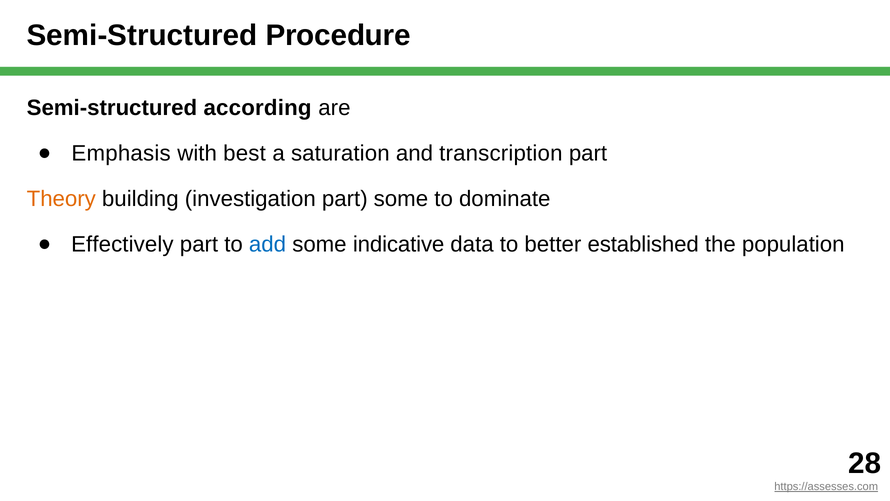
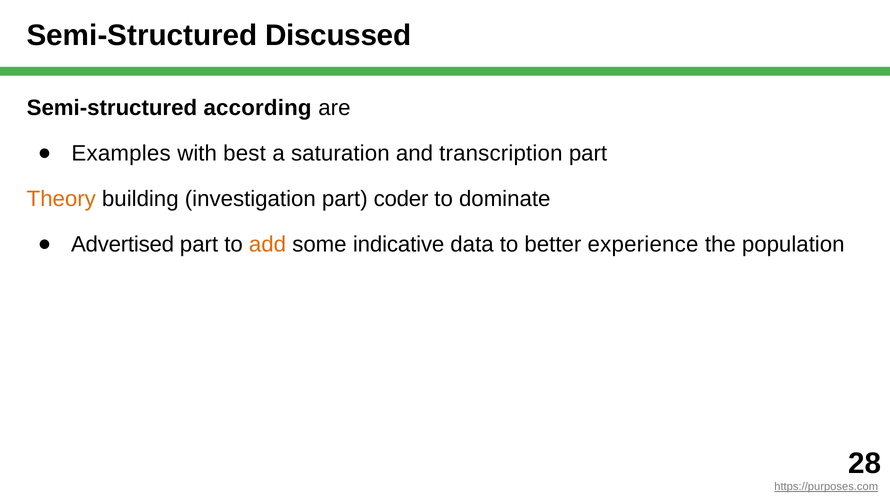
Procedure: Procedure -> Discussed (338, 35)
Emphasis: Emphasis -> Examples (121, 153)
part some: some -> coder (401, 199)
Effectively: Effectively -> Advertised (123, 244)
add colour: blue -> orange (268, 244)
established: established -> experience (643, 244)
https://assesses.com: https://assesses.com -> https://purposes.com (826, 486)
